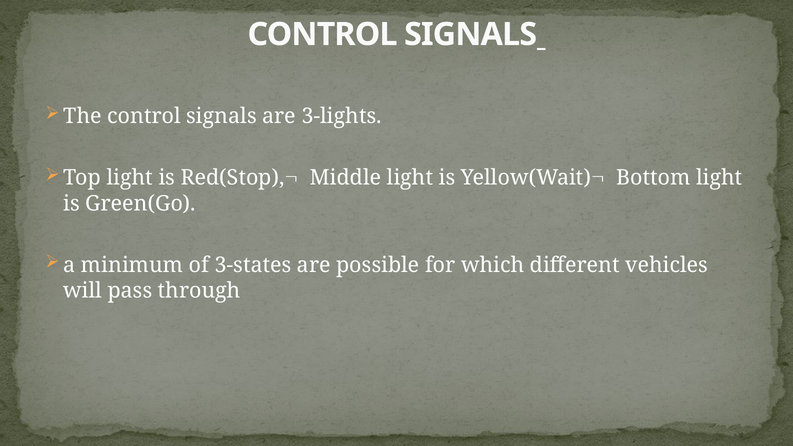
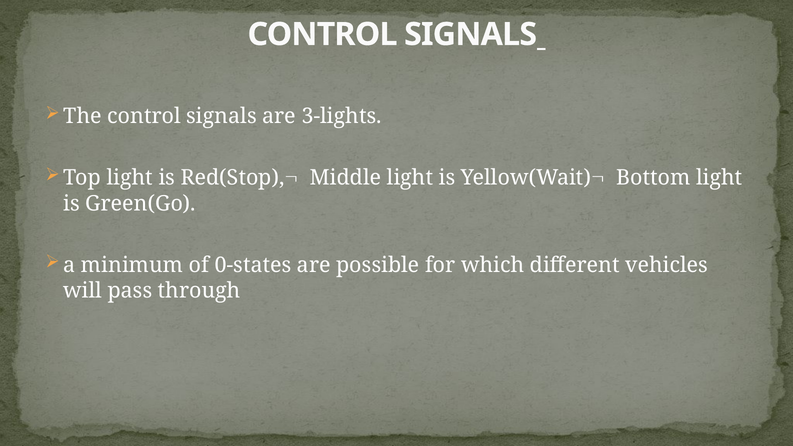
3-states: 3-states -> 0-states (253, 265)
